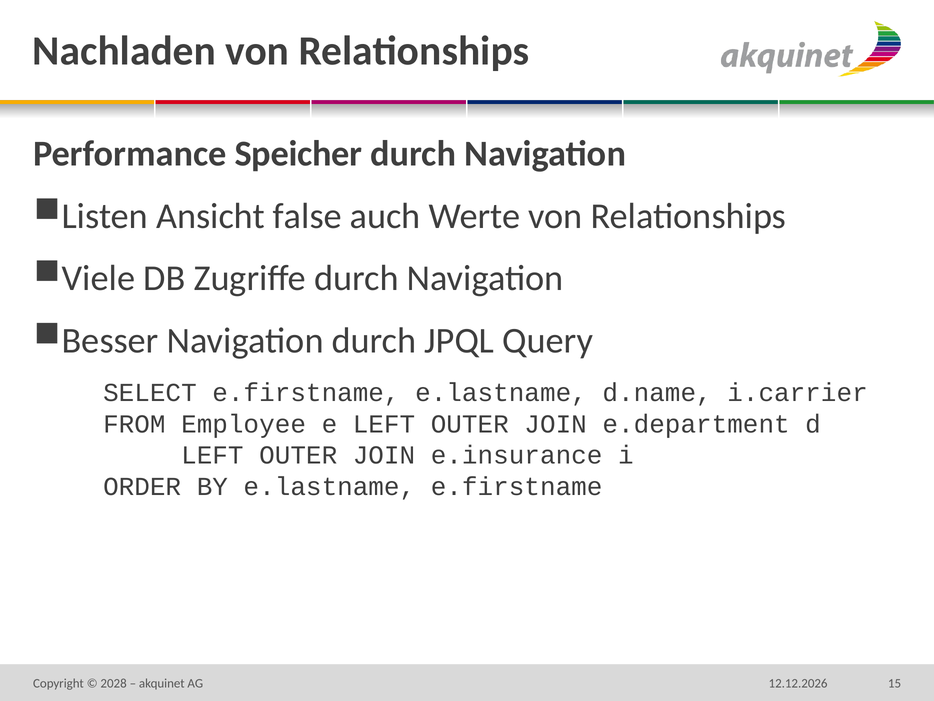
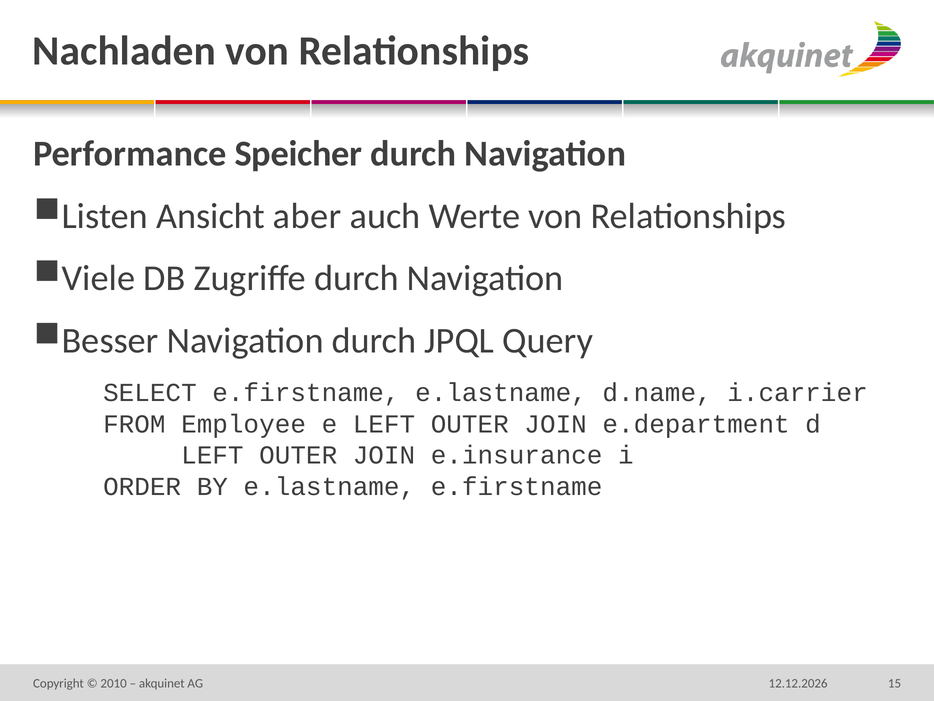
false: false -> aber (307, 216)
2028: 2028 -> 2010 (114, 683)
